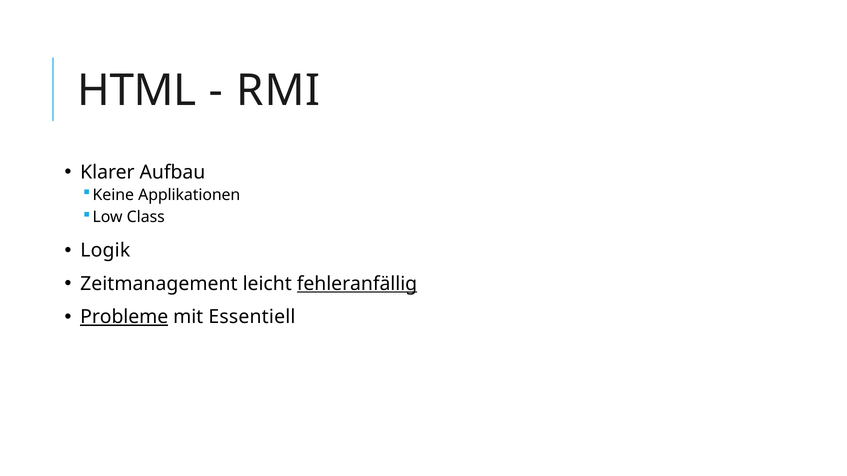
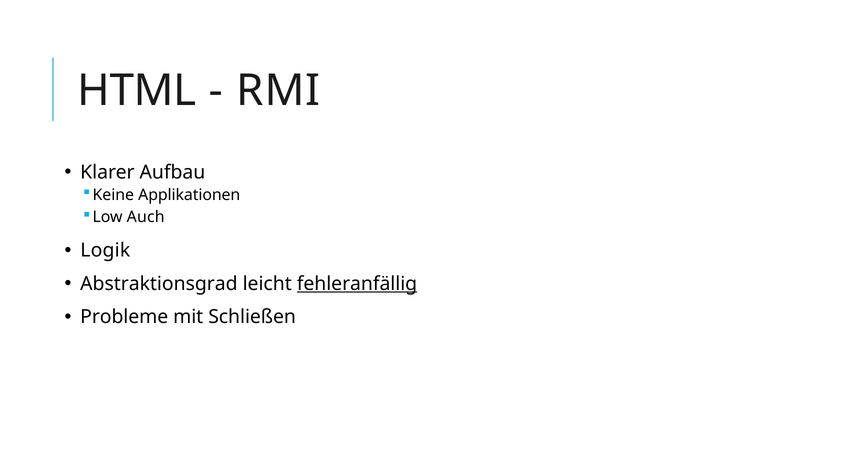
Class: Class -> Auch (146, 217)
Zeitmanagement: Zeitmanagement -> Abstraktionsgrad (159, 284)
Probleme underline: present -> none (124, 317)
Essentiell: Essentiell -> Schließen (252, 317)
